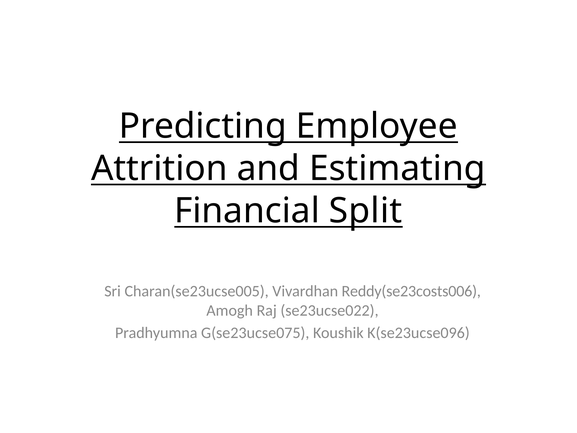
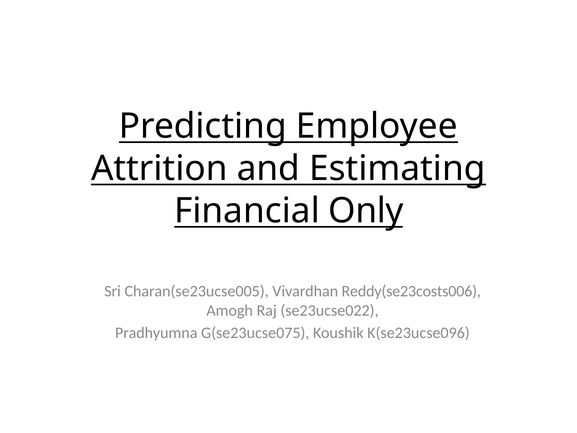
Split: Split -> Only (366, 211)
